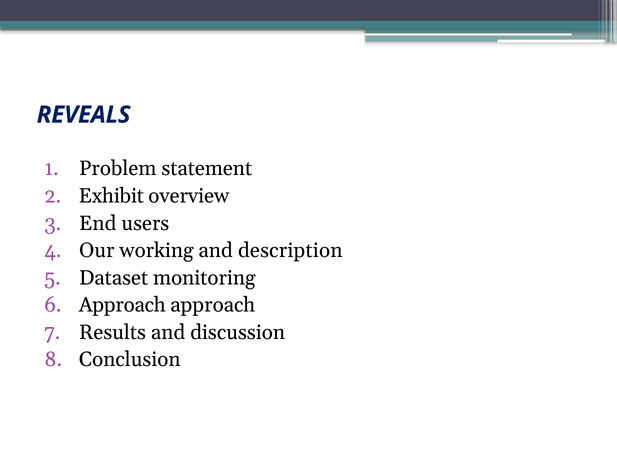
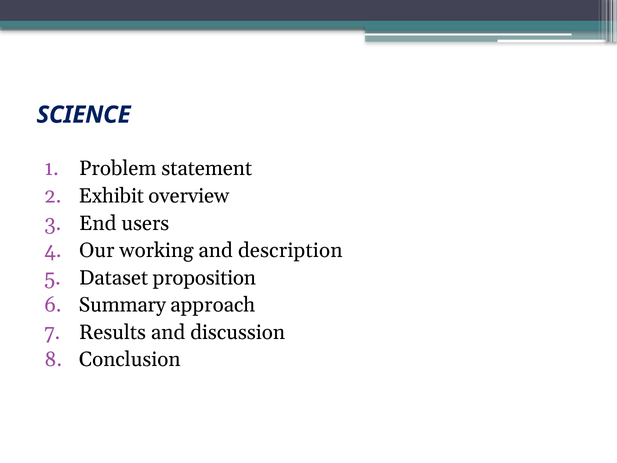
REVEALS: REVEALS -> SCIENCE (84, 115)
monitoring: monitoring -> proposition (204, 278)
Approach: Approach -> Summary (122, 305)
